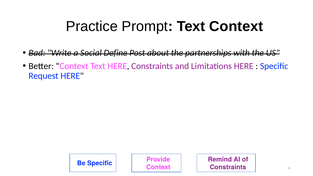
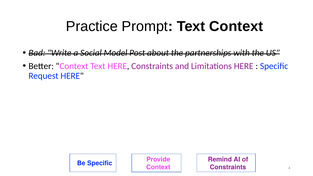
Define: Define -> Model (116, 53)
